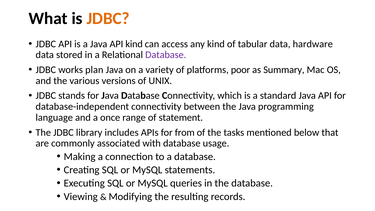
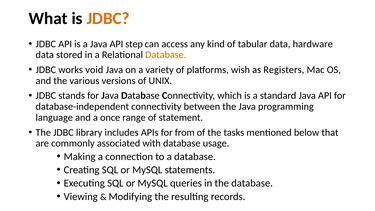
API kind: kind -> step (134, 44)
Database colour: purple -> orange (166, 55)
plan: plan -> void (94, 70)
poor: poor -> wish (240, 70)
Summary: Summary -> Registers (284, 70)
